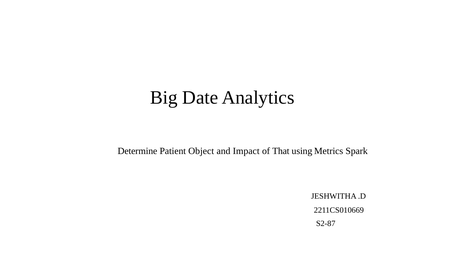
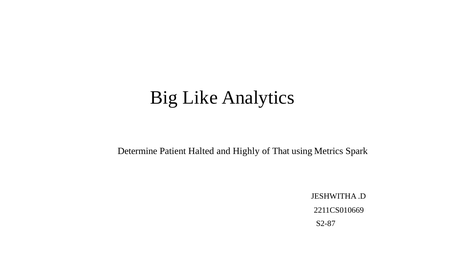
Date: Date -> Like (200, 98)
Object: Object -> Halted (201, 151)
Impact: Impact -> Highly (246, 151)
